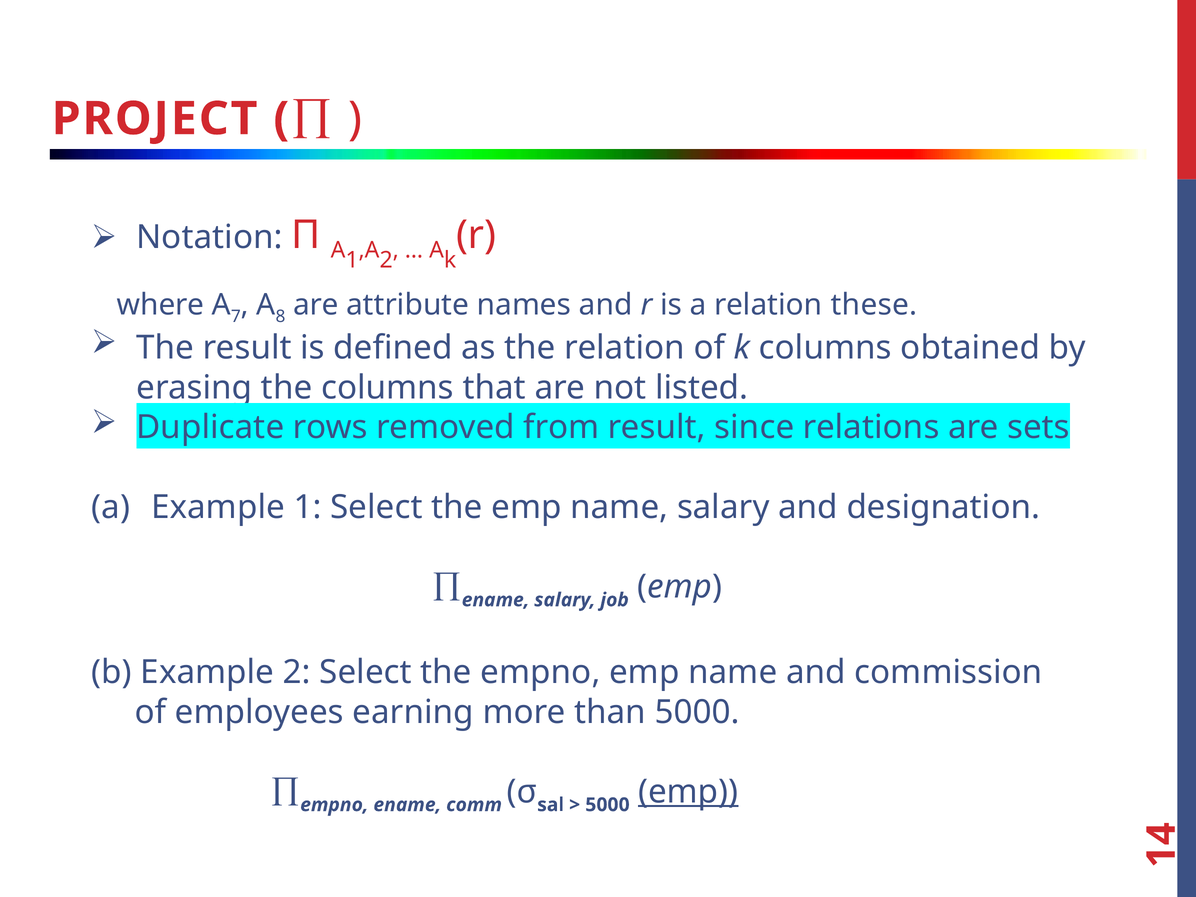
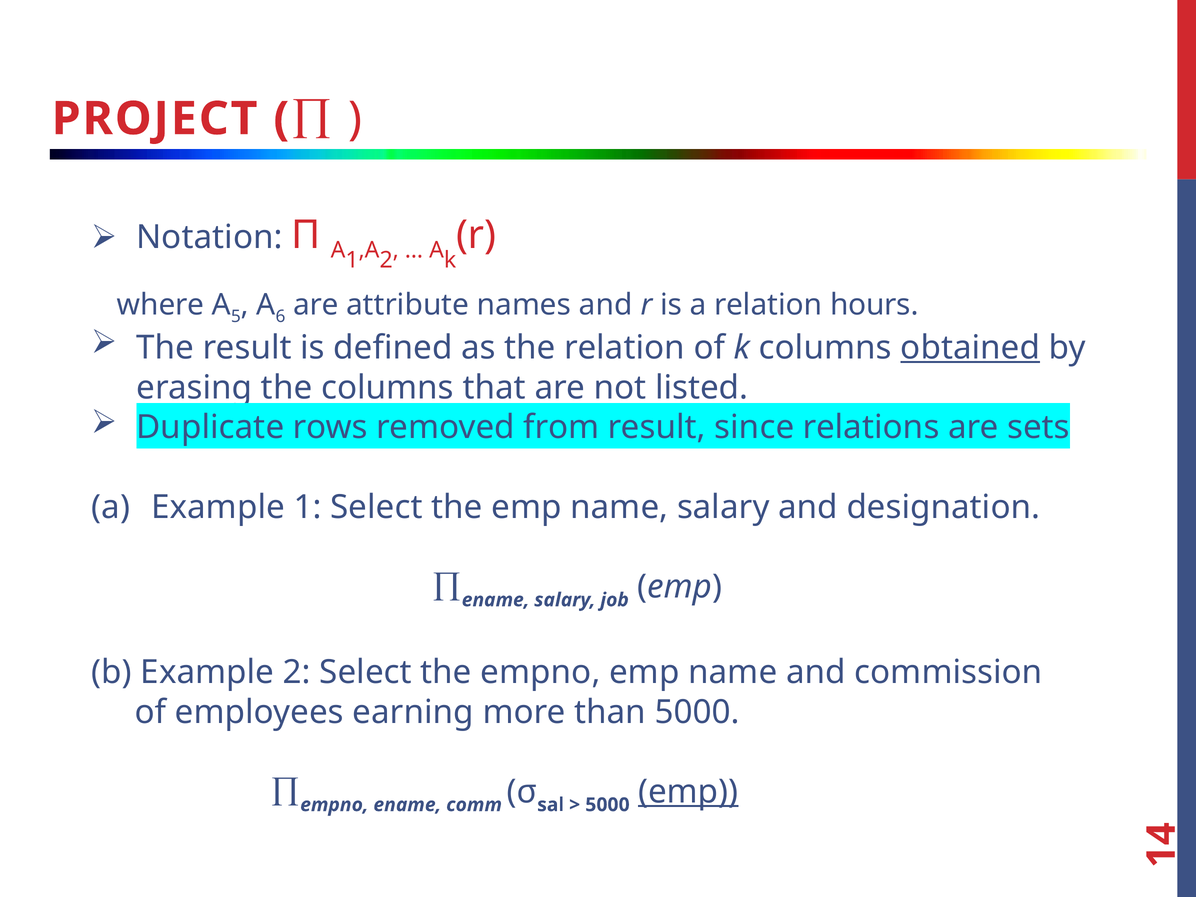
7: 7 -> 5 (236, 316)
8: 8 -> 6 (281, 316)
these: these -> hours (874, 305)
obtained underline: none -> present (970, 348)
